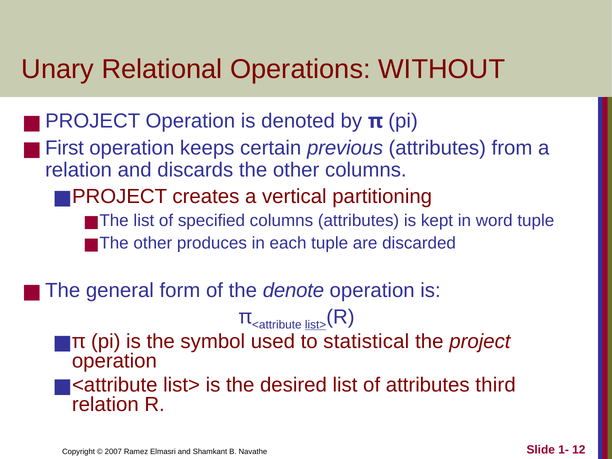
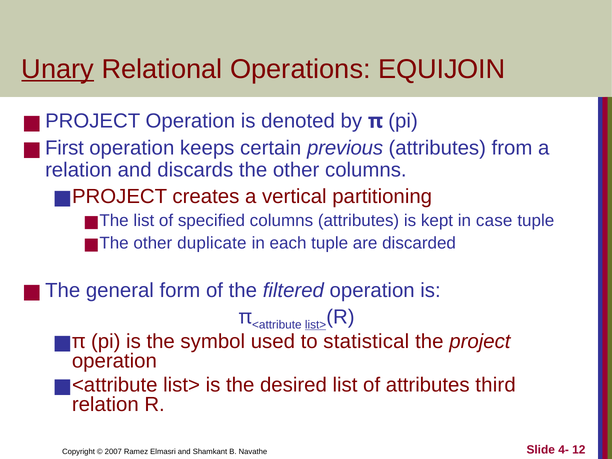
Unary underline: none -> present (58, 69)
WITHOUT: WITHOUT -> EQUIJOIN (442, 69)
word: word -> case (494, 221)
produces: produces -> duplicate (212, 243)
denote: denote -> filtered (293, 290)
1-: 1- -> 4- (564, 450)
